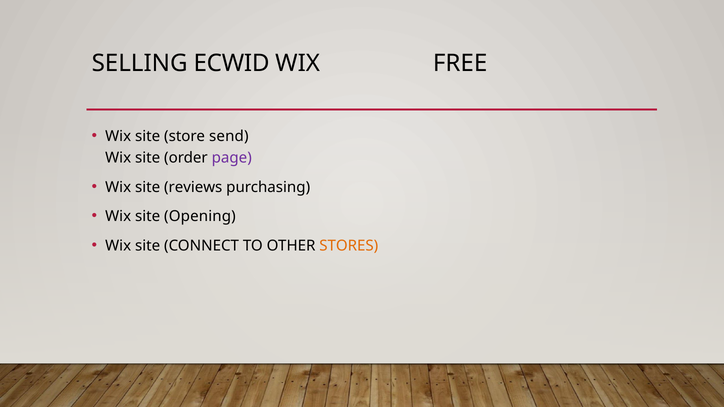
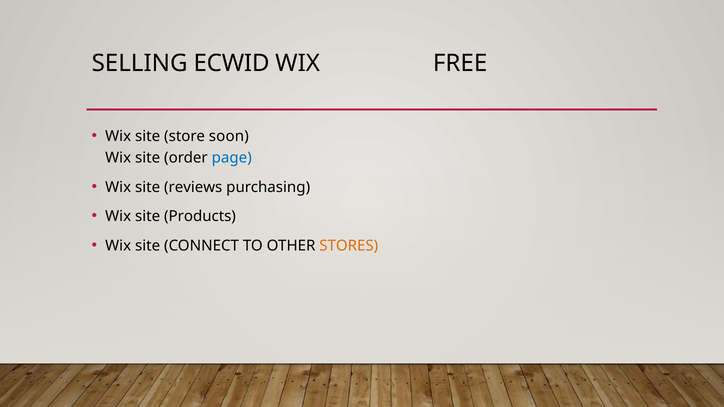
send: send -> soon (229, 136)
page colour: purple -> blue (232, 158)
Opening: Opening -> Products (200, 216)
